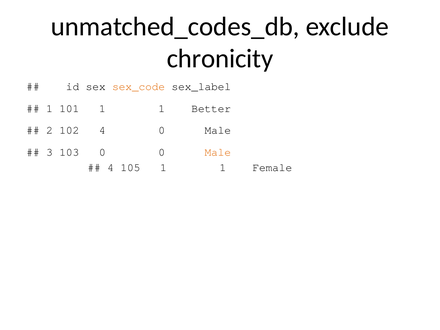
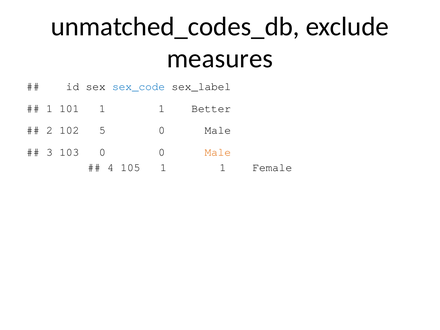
chronicity: chronicity -> measures (220, 59)
sex_code colour: orange -> blue (139, 87)
102 4: 4 -> 5 (102, 130)
